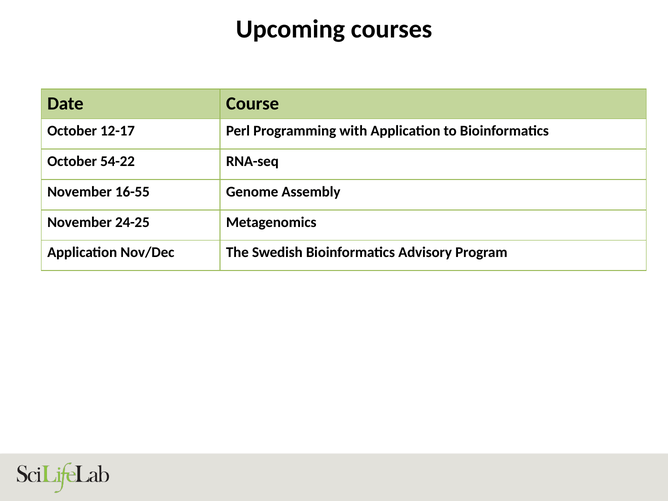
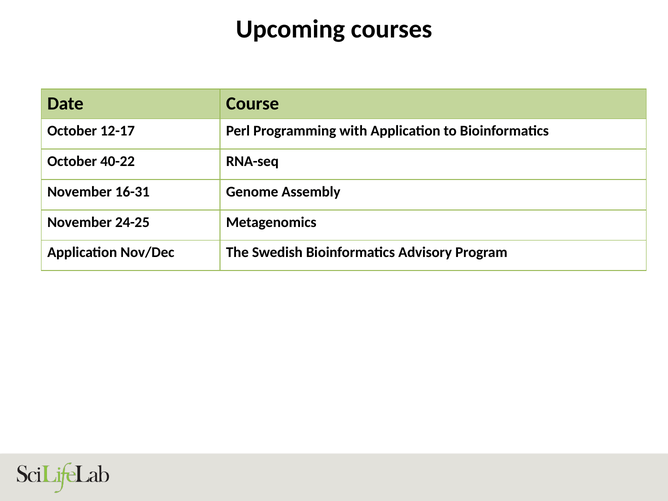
54-22: 54-22 -> 40-22 (118, 161)
16-55: 16-55 -> 16-31 (132, 192)
